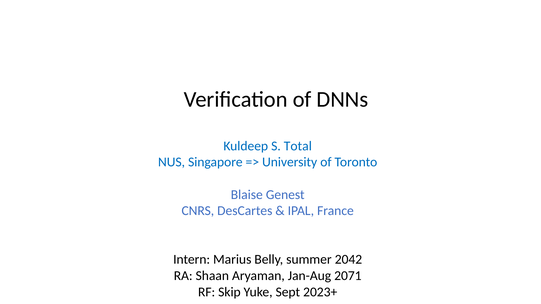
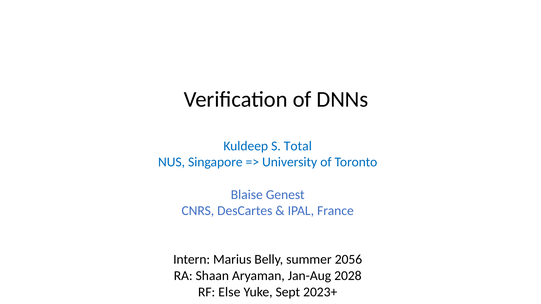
2042: 2042 -> 2056 (348, 260)
2071: 2071 -> 2028 (348, 276)
Skip: Skip -> Else (229, 292)
